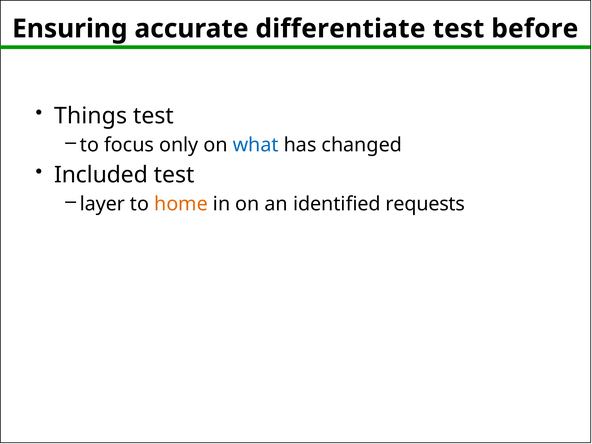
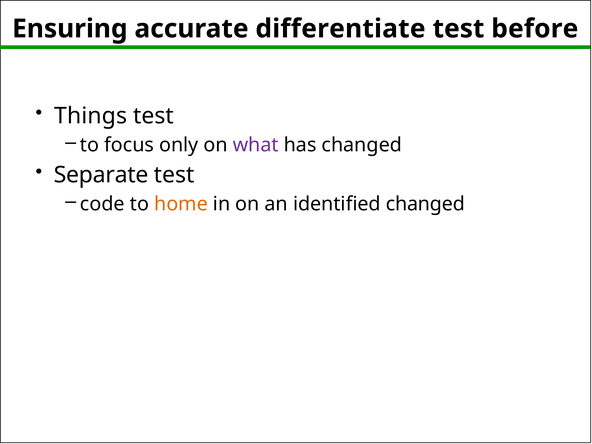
what colour: blue -> purple (256, 145)
Included: Included -> Separate (101, 175)
layer: layer -> code (102, 204)
identified requests: requests -> changed (425, 204)
